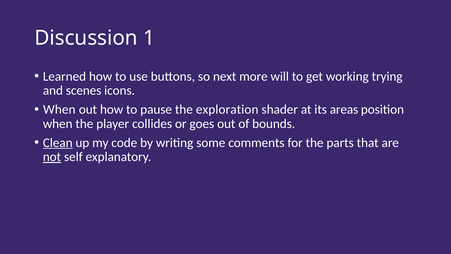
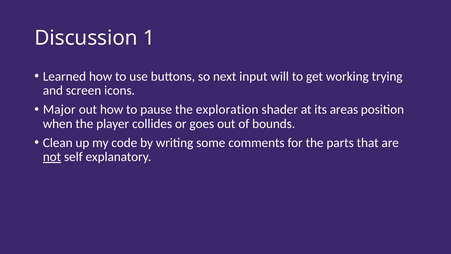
more: more -> input (253, 76)
scenes: scenes -> screen (84, 90)
When: When -> Major (59, 109)
Clean underline: present -> none (58, 142)
